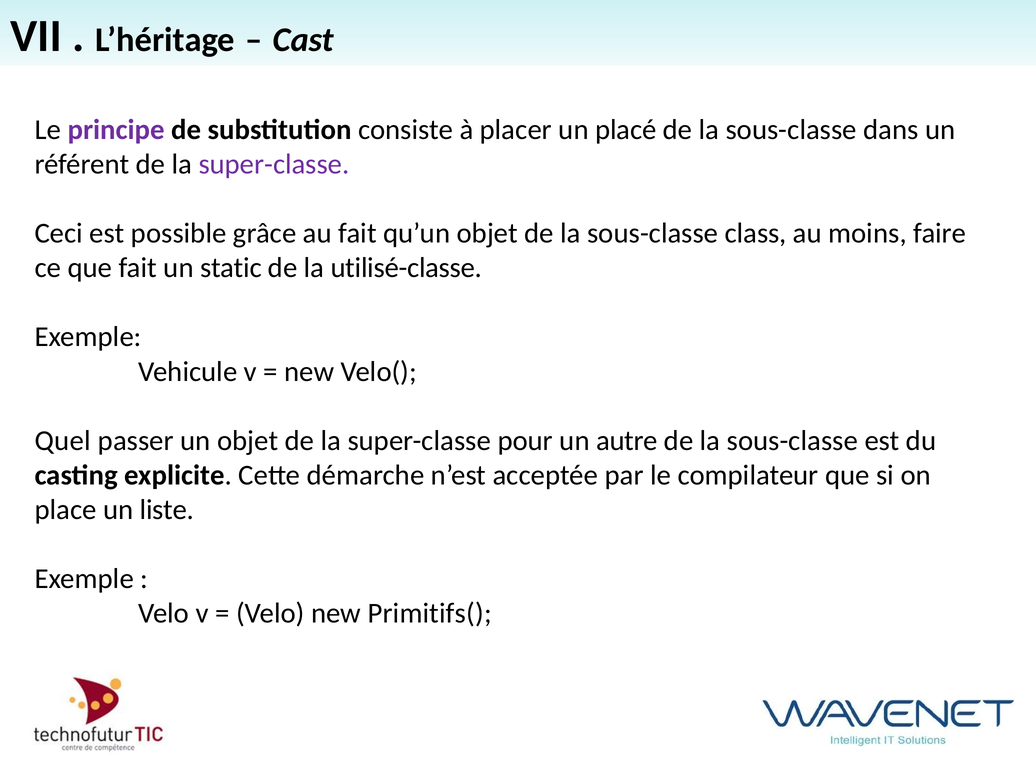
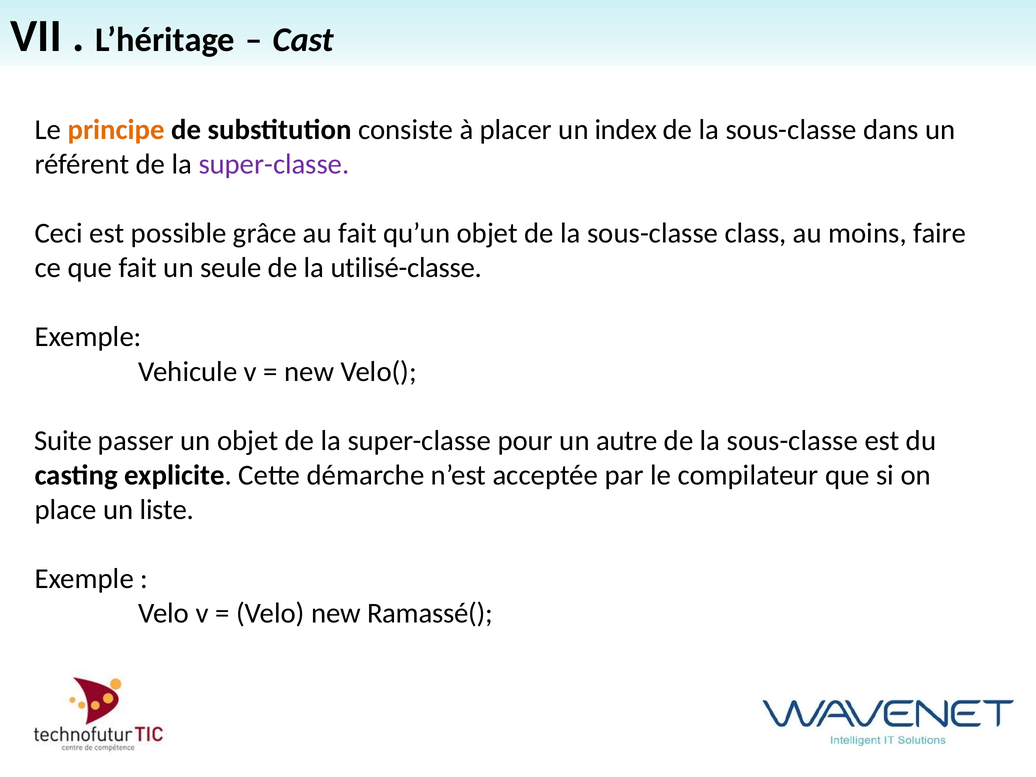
principe colour: purple -> orange (116, 130)
placé: placé -> index (626, 130)
static: static -> seule (231, 268)
Quel: Quel -> Suite (63, 441)
Primitifs(: Primitifs( -> Ramassé( (430, 613)
